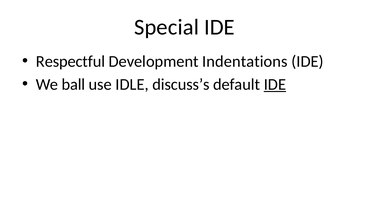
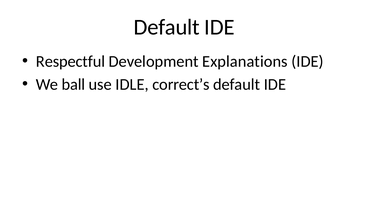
Special: Special -> Default (167, 27)
Indentations: Indentations -> Explanations (245, 61)
discuss’s: discuss’s -> correct’s (181, 84)
IDE underline: present -> none (275, 84)
